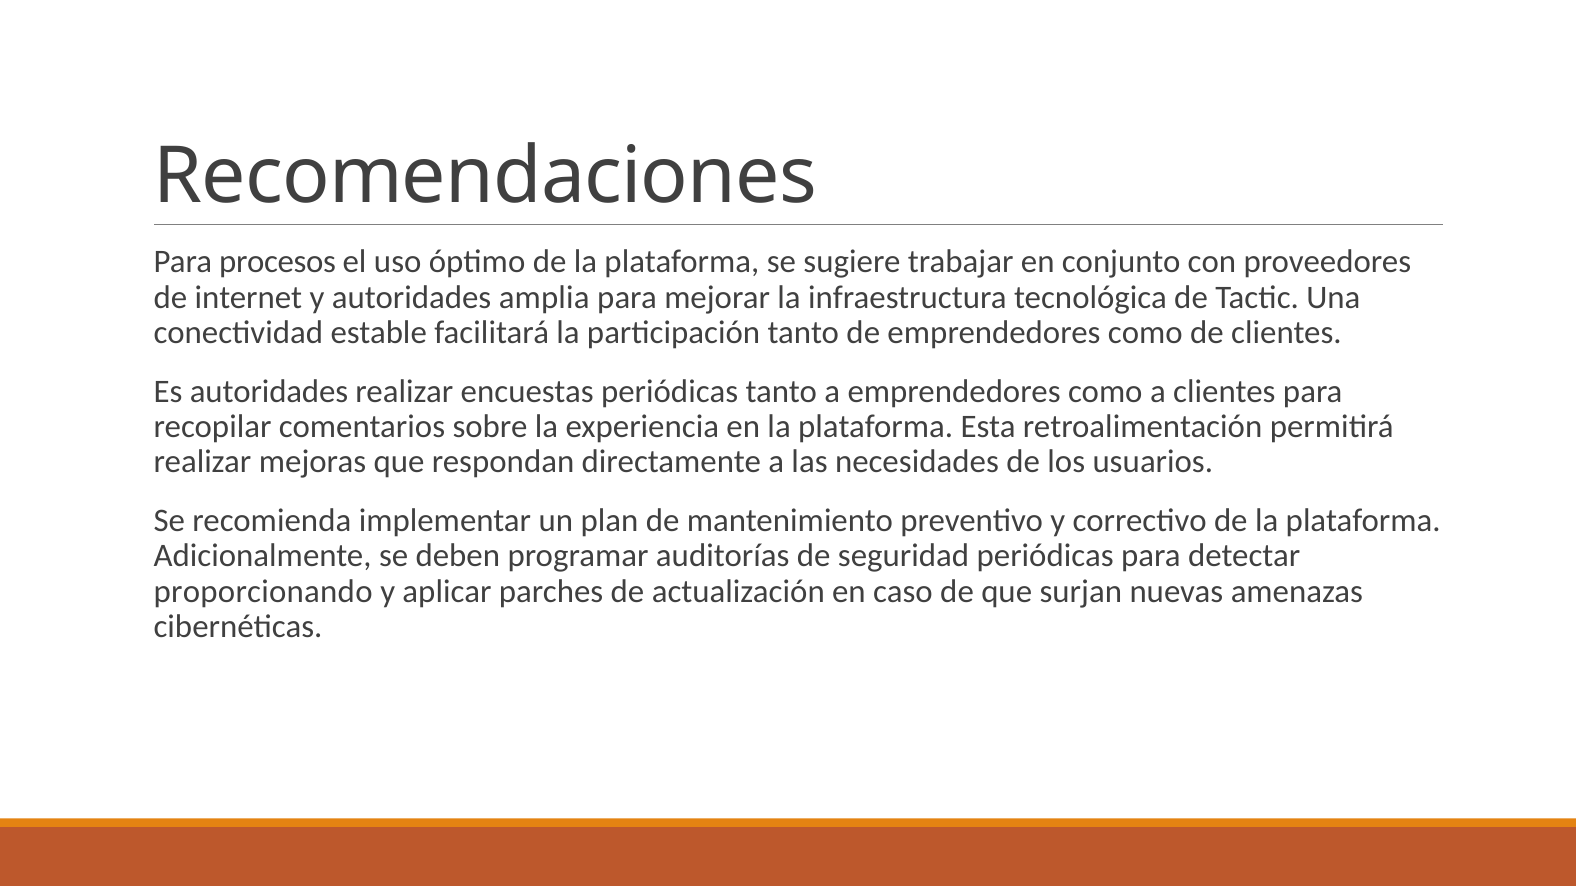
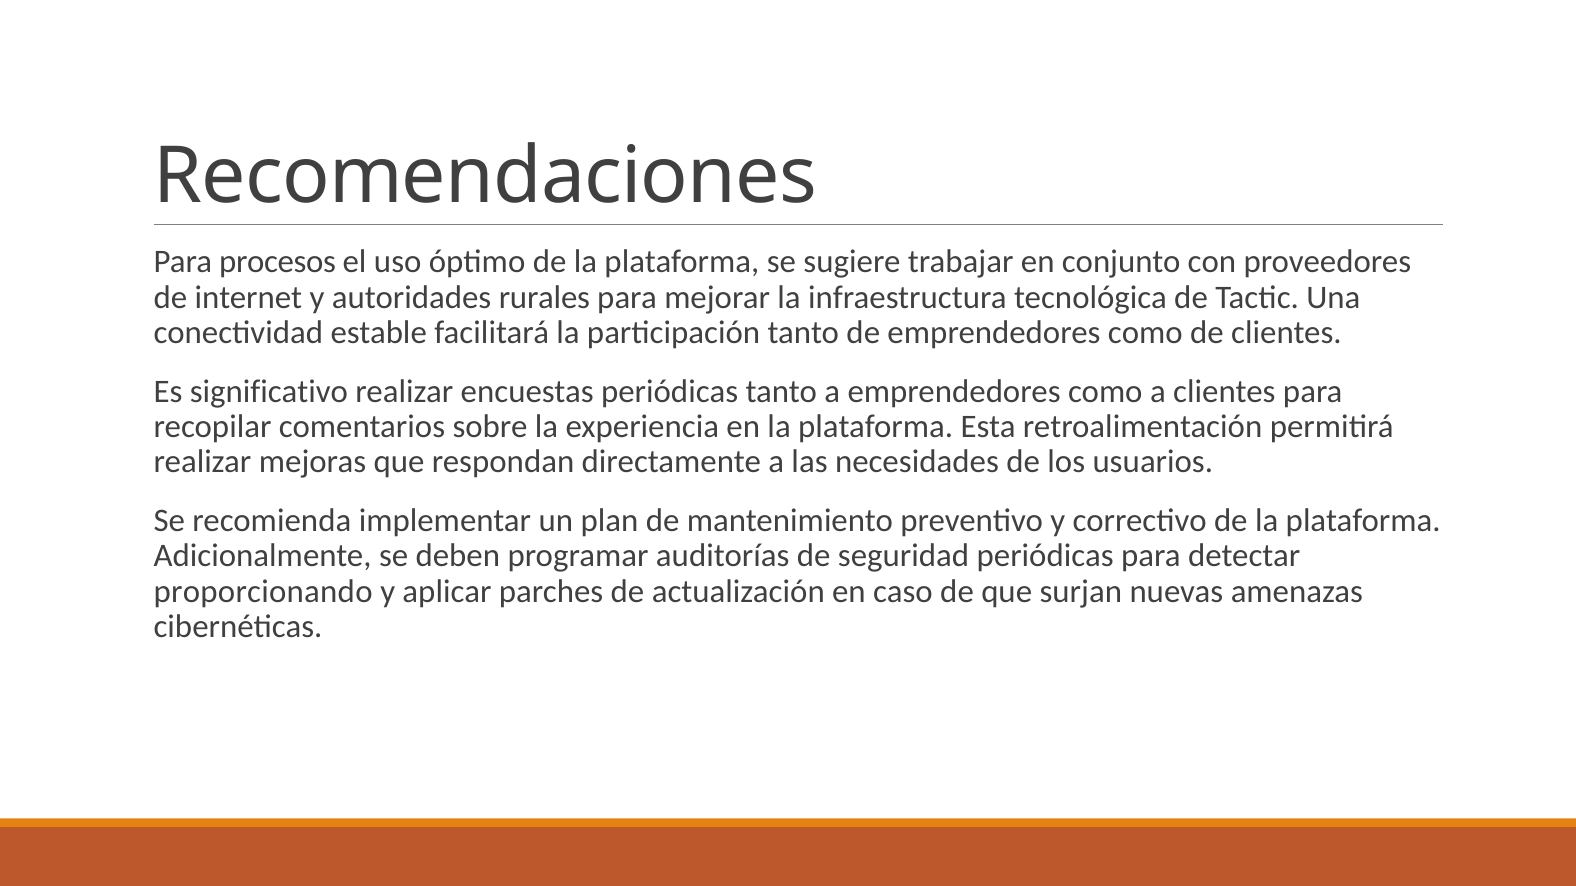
amplia: amplia -> rurales (544, 297)
Es autoridades: autoridades -> significativo (269, 391)
